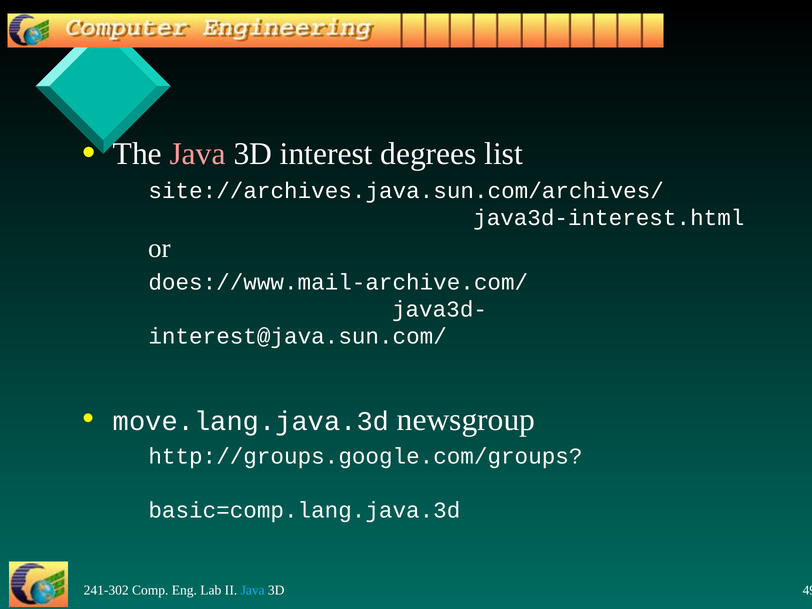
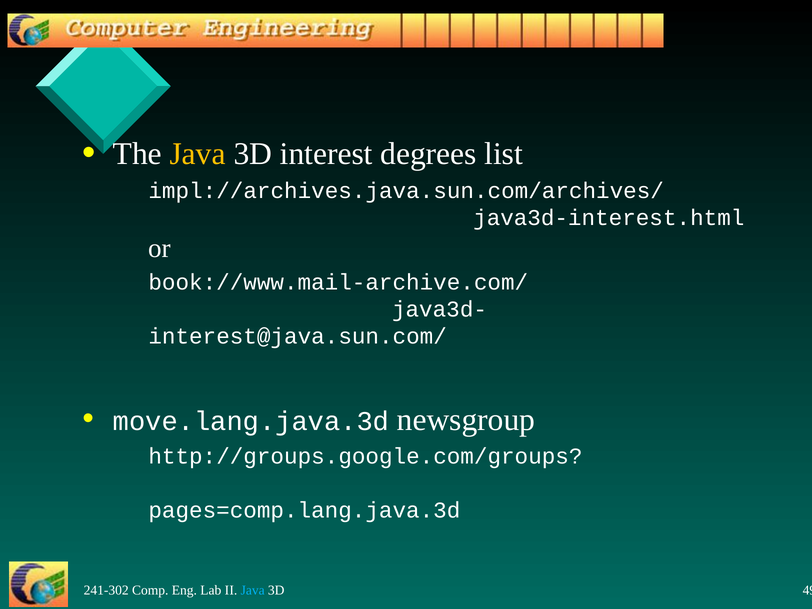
Java colour: pink -> yellow (198, 154)
site://archives.java.sun.com/archives/: site://archives.java.sun.com/archives/ -> impl://archives.java.sun.com/archives/ (406, 191)
does://www.mail-archive.com/: does://www.mail-archive.com/ -> book://www.mail-archive.com/ (338, 282)
basic=comp.lang.java.3d: basic=comp.lang.java.3d -> pages=comp.lang.java.3d (304, 510)
